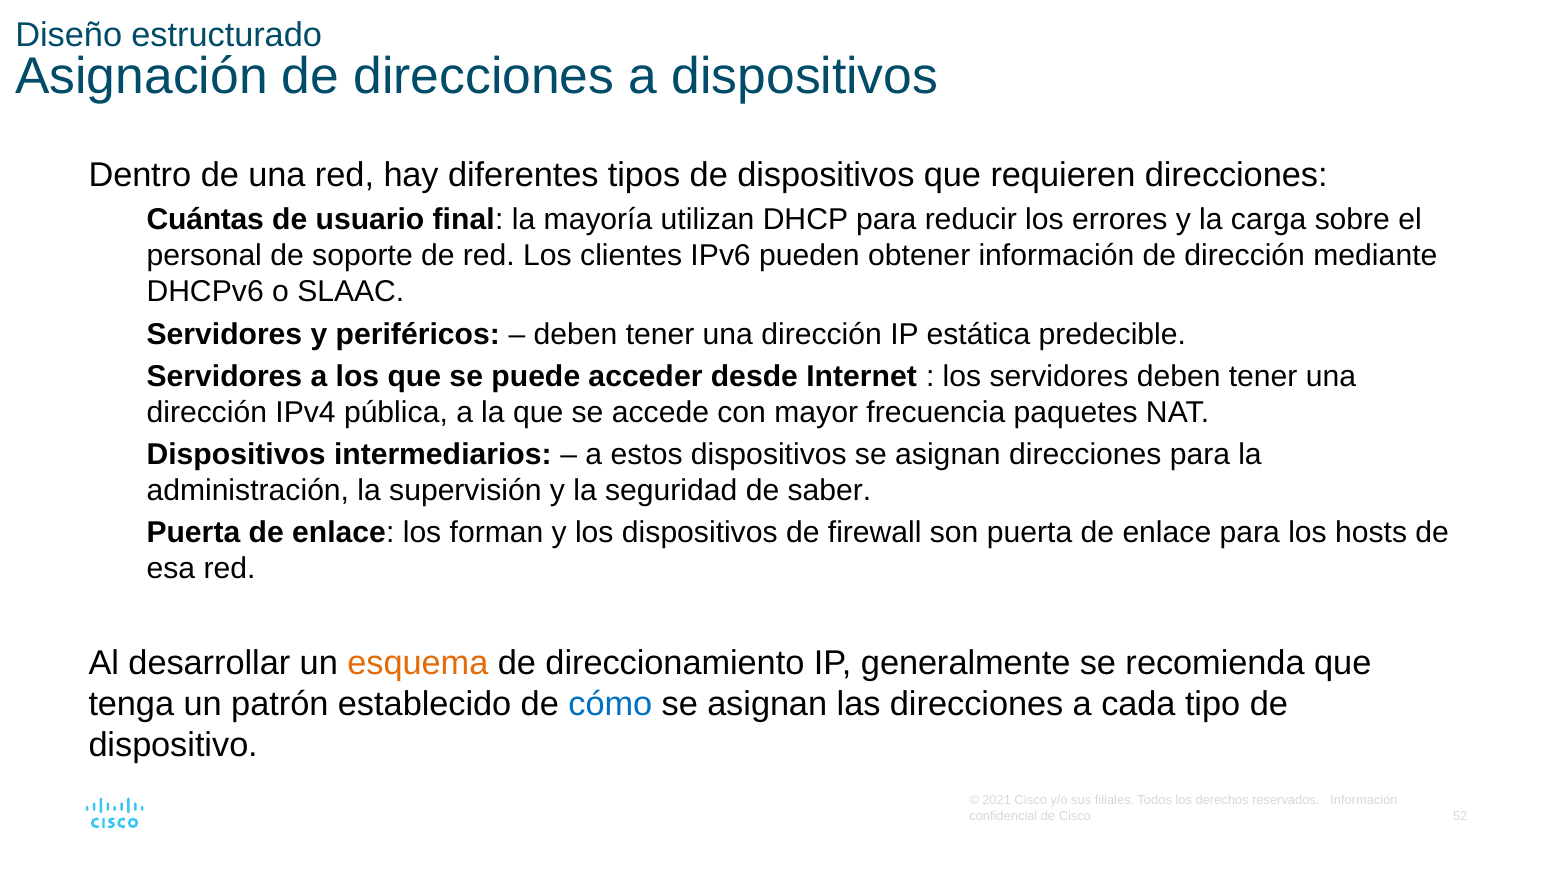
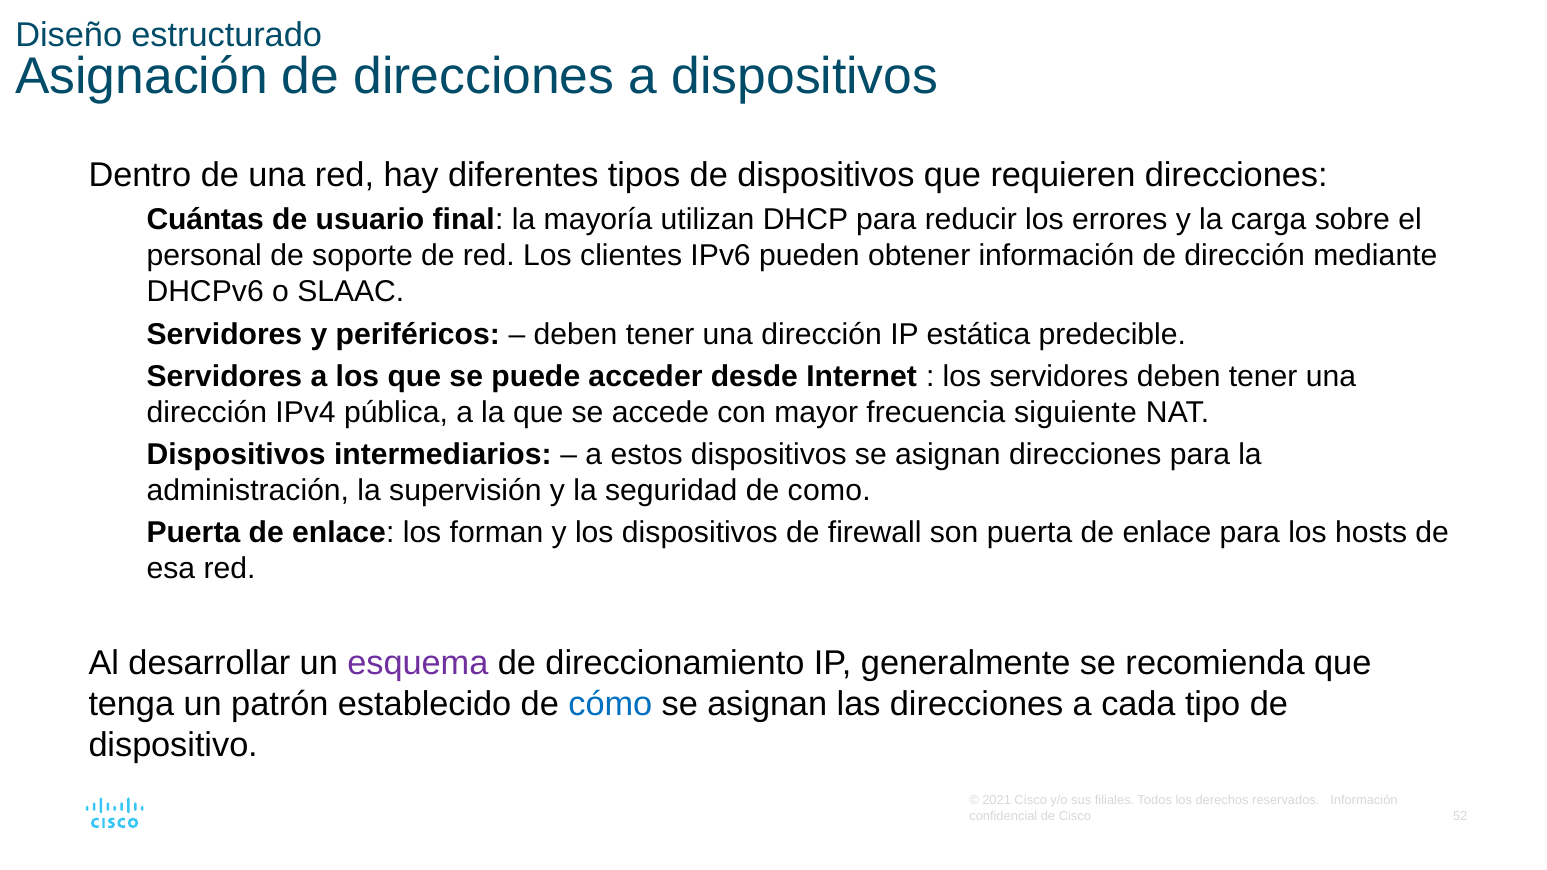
paquetes: paquetes -> siguiente (1075, 413)
saber: saber -> como (829, 491)
esquema colour: orange -> purple (418, 663)
